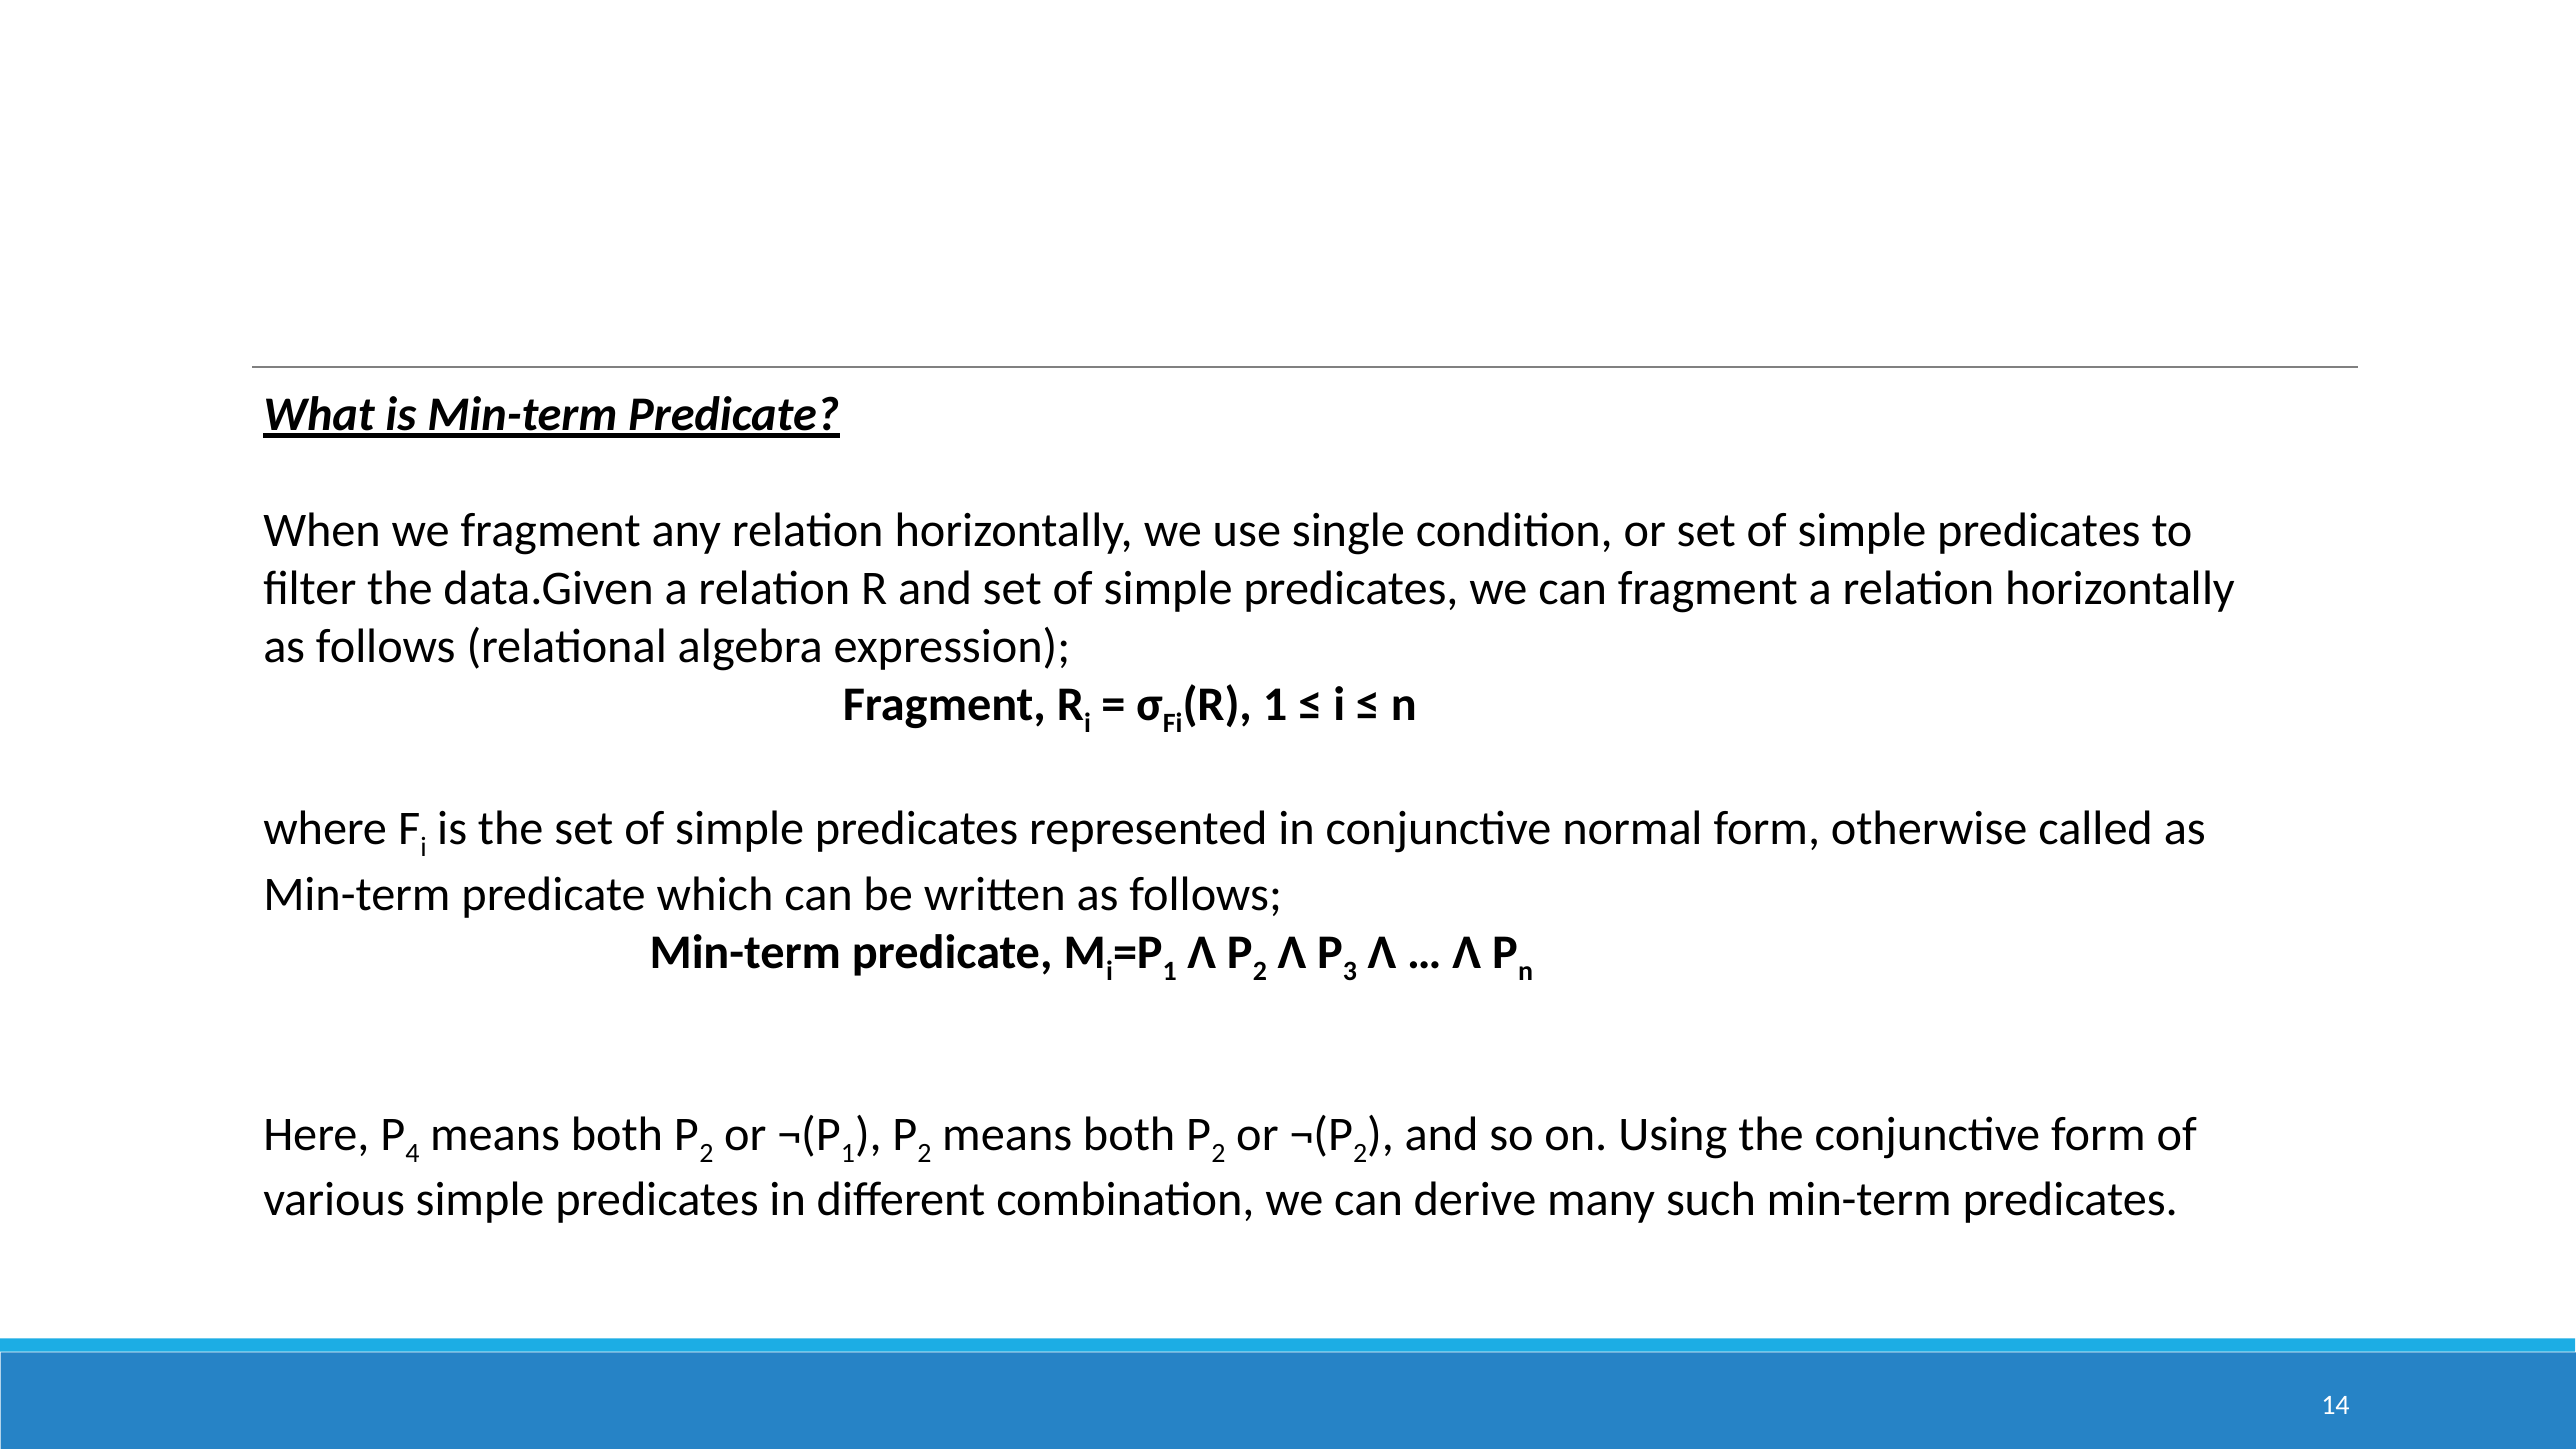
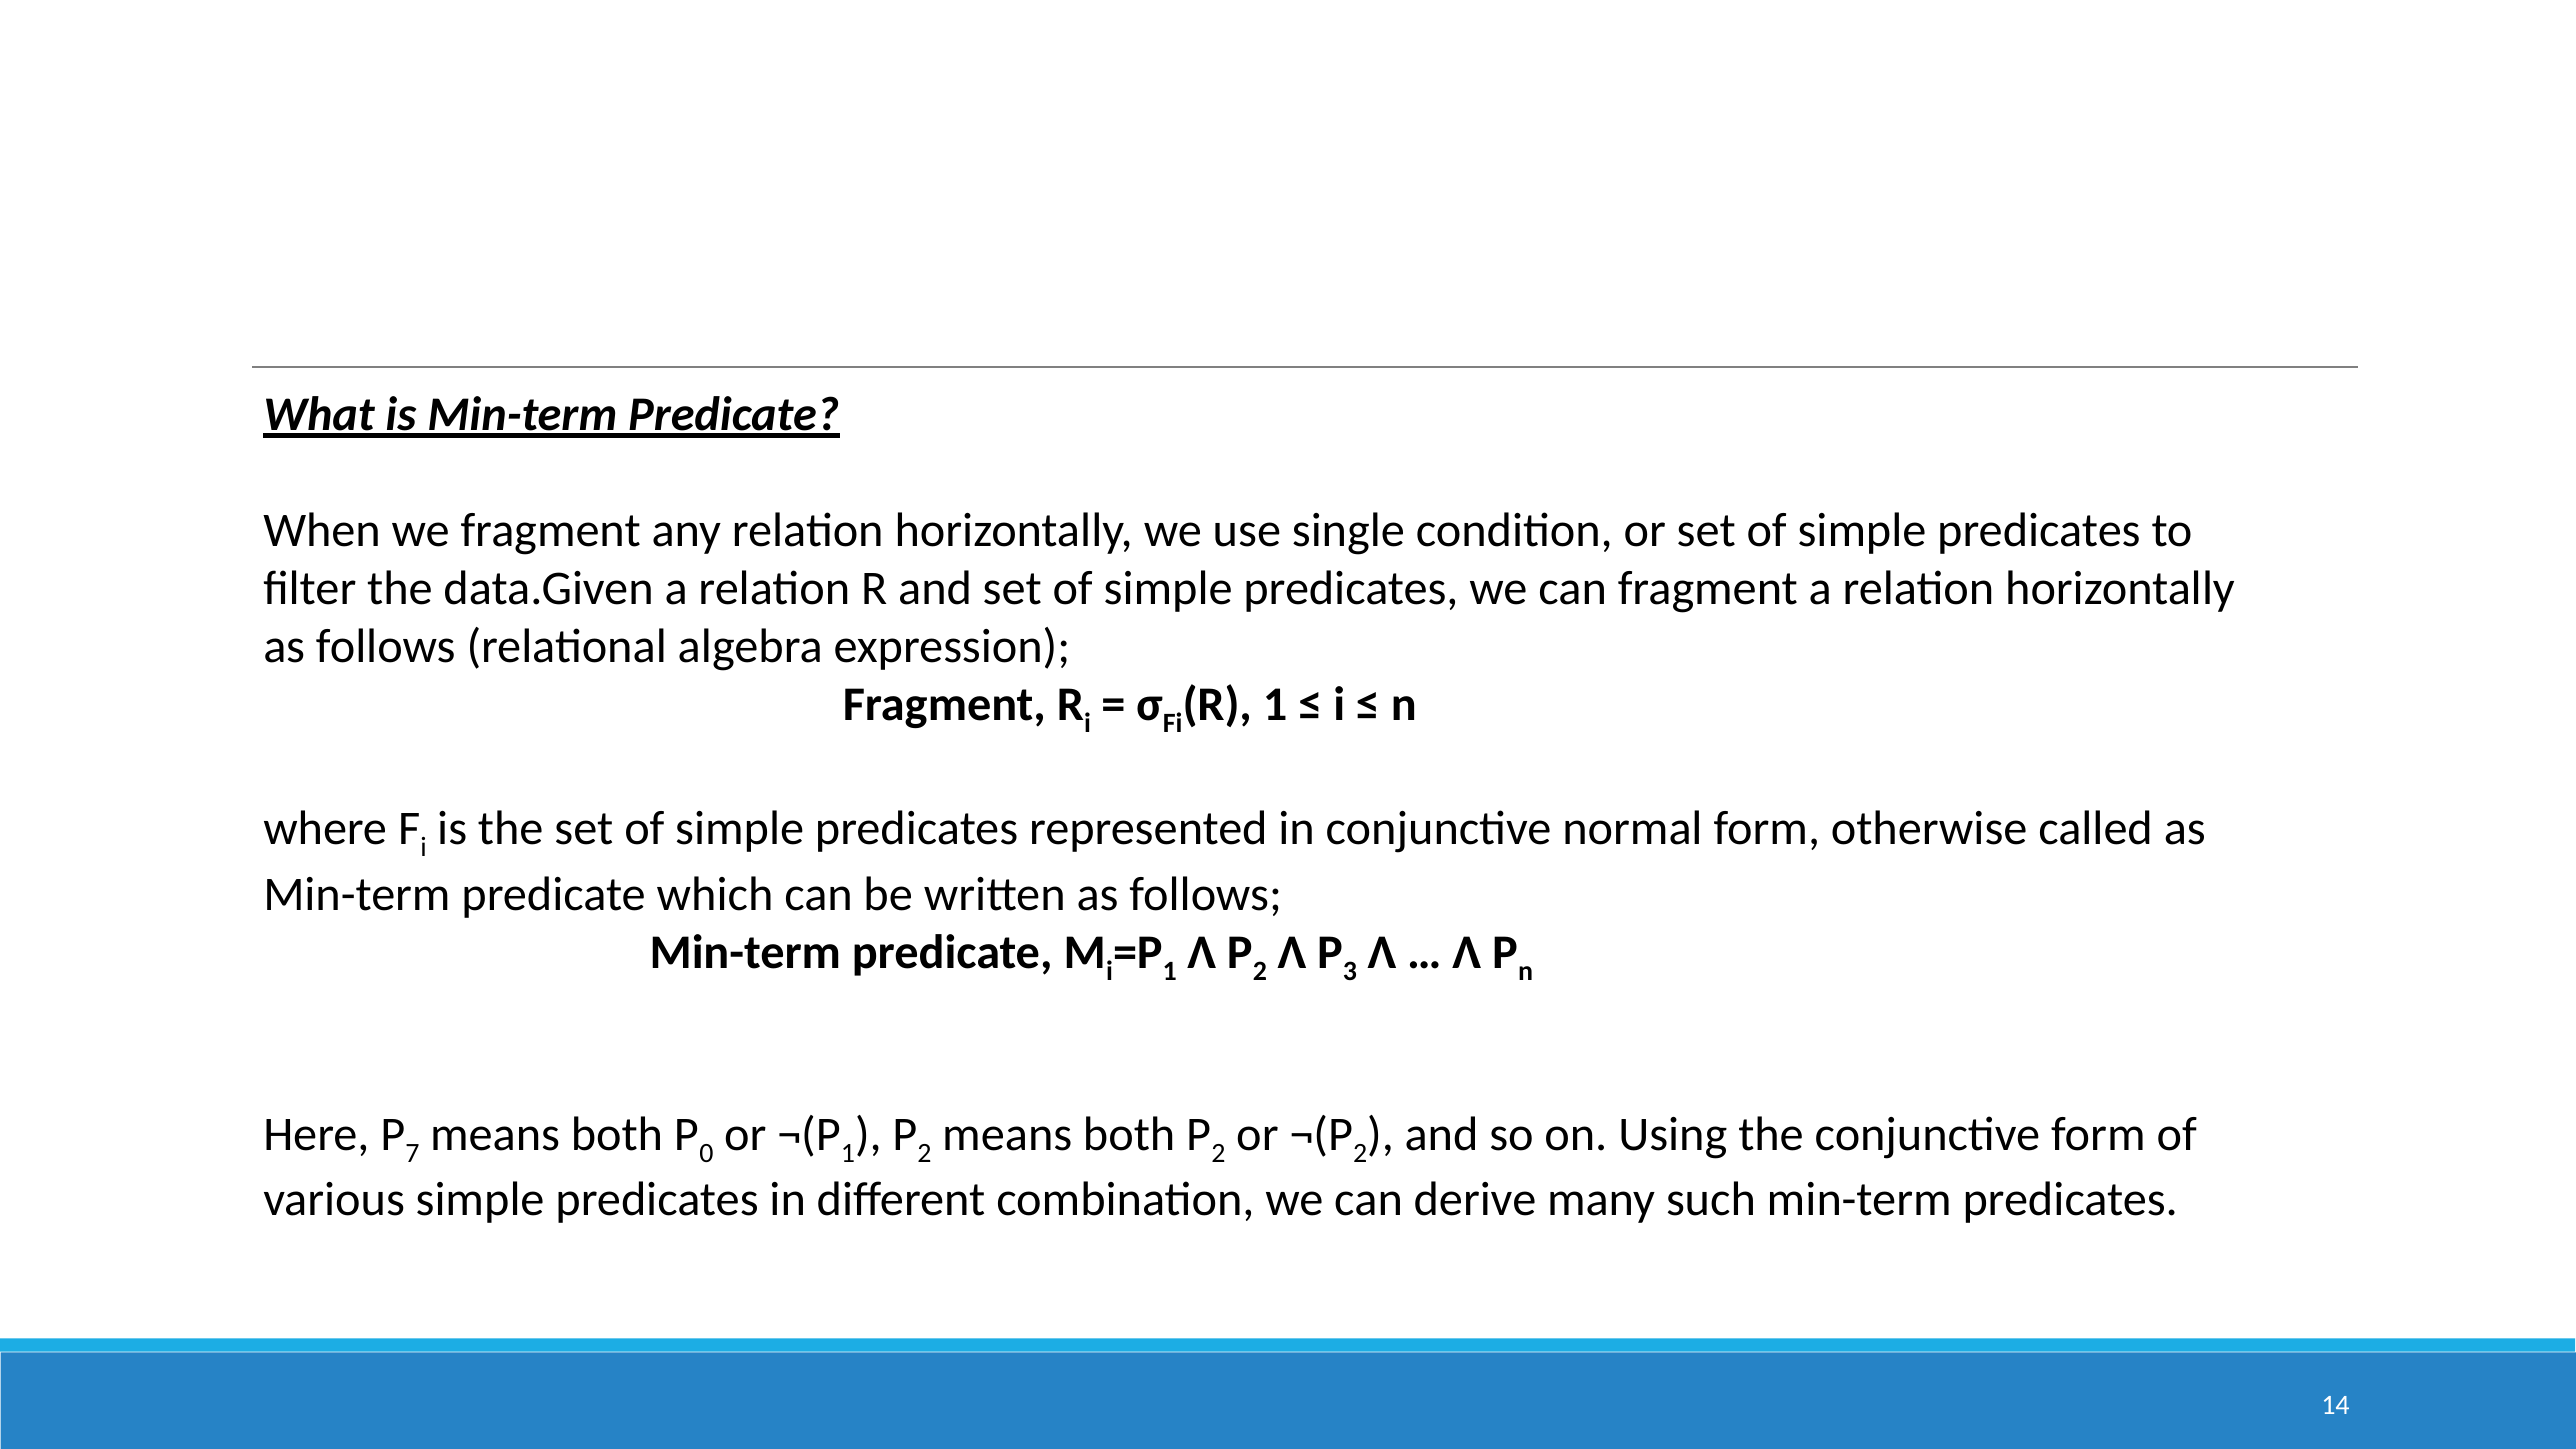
4: 4 -> 7 (412, 1153)
2: 2 -> 0 (706, 1153)
